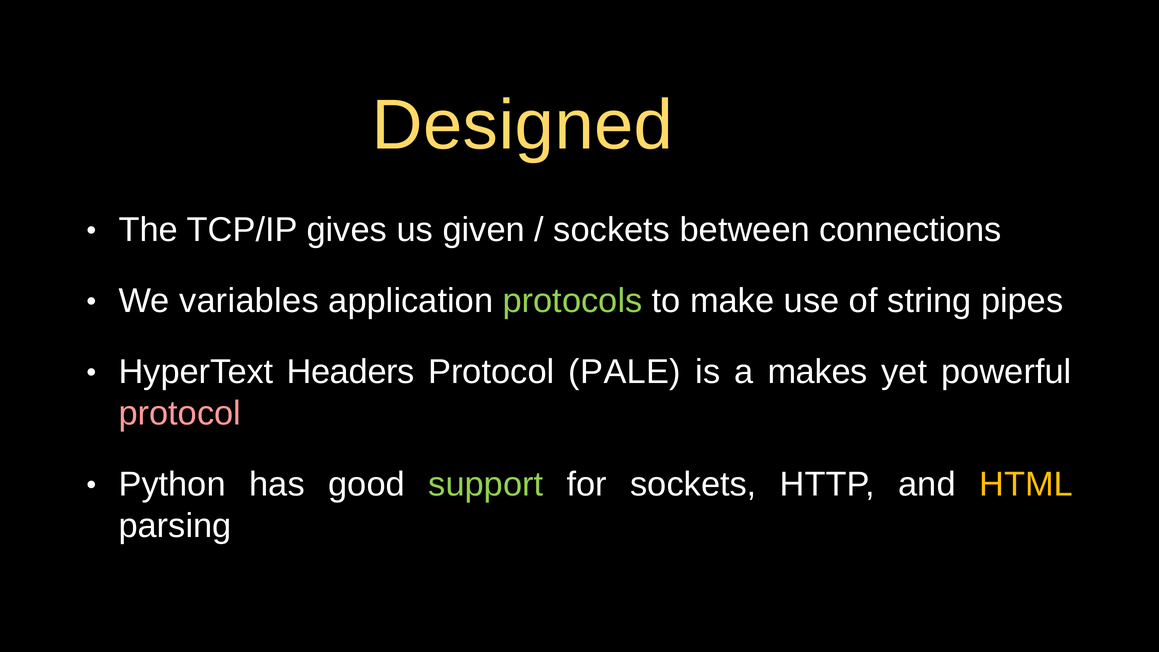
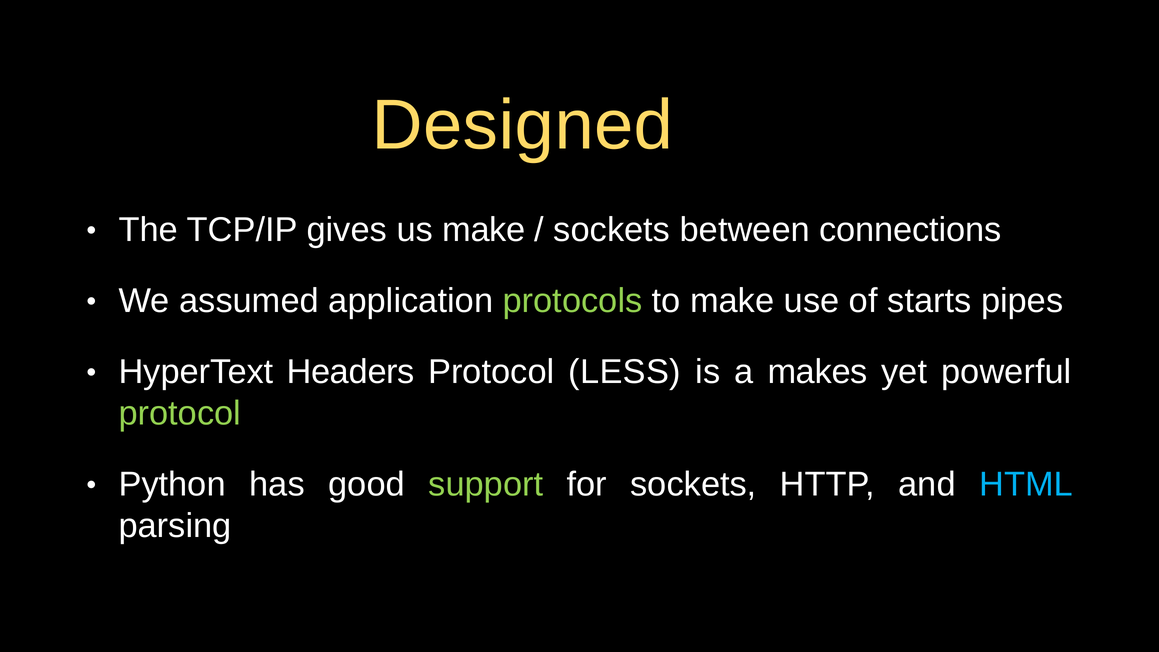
us given: given -> make (484, 230)
variables: variables -> assumed (249, 301)
string: string -> starts (929, 301)
PALE: PALE -> LESS (625, 372)
protocol colour: pink -> light green (180, 413)
HTML colour: yellow -> light blue (1026, 485)
